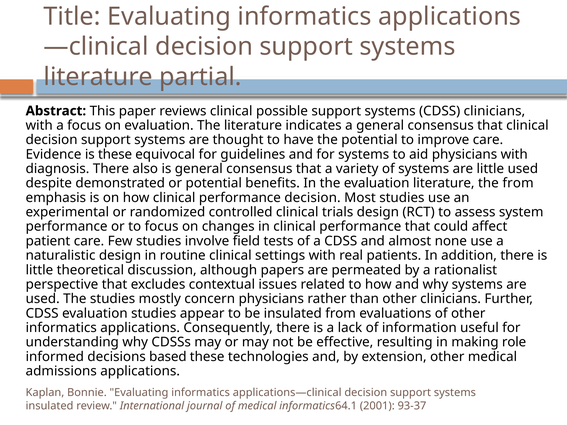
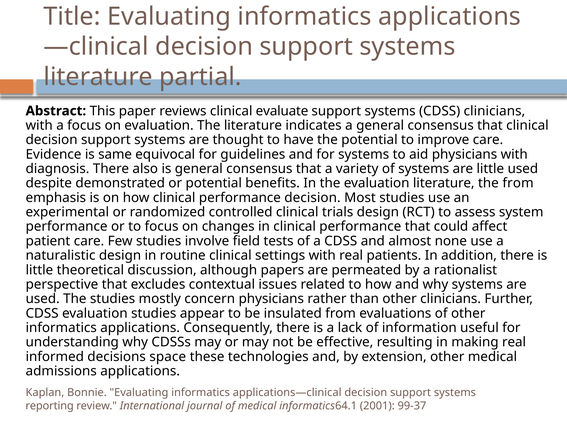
possible: possible -> evaluate (282, 111)
is these: these -> same (115, 154)
making role: role -> real (514, 342)
based: based -> space (168, 357)
insulated: insulated -> reporting (50, 406)
93-37: 93-37 -> 99-37 (412, 406)
